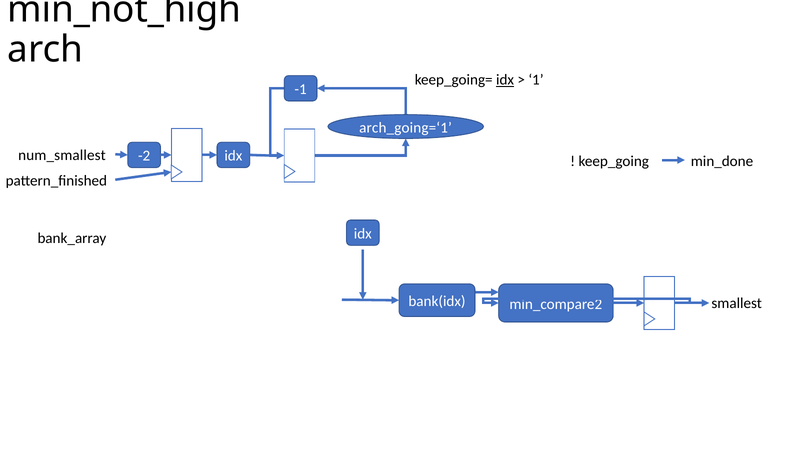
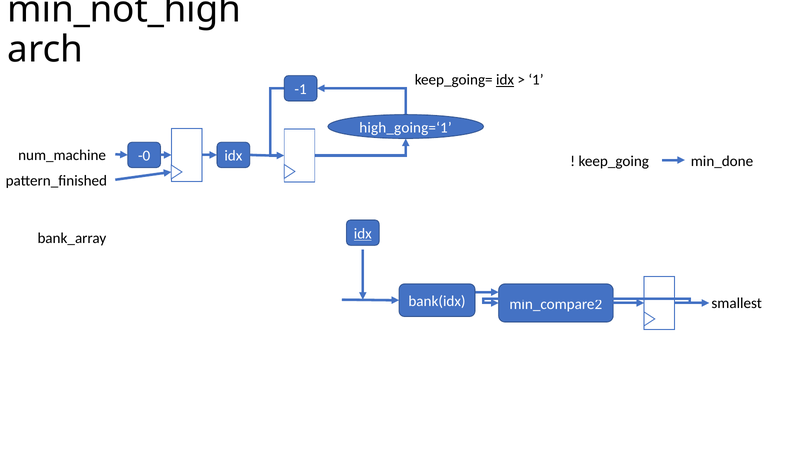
arch_going=‘1: arch_going=‘1 -> high_going=‘1 (406, 128)
num_smallest: num_smallest -> num_machine (62, 155)
-2: -2 -> -0 (144, 156)
idx underline: none -> present (363, 234)
